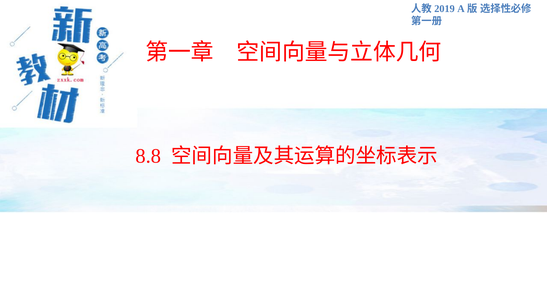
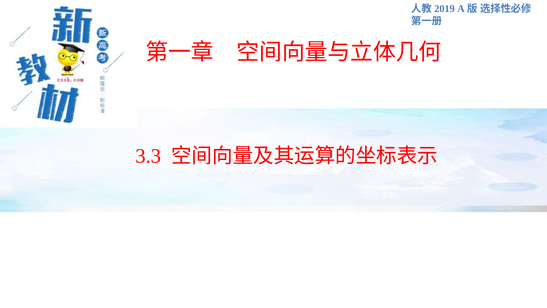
8.8: 8.8 -> 3.3 (148, 156)
